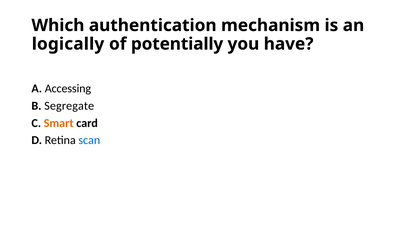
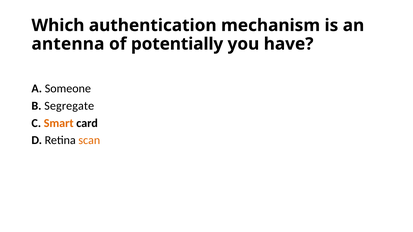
logically: logically -> antenna (68, 44)
Accessing: Accessing -> Someone (68, 89)
scan colour: blue -> orange (89, 141)
